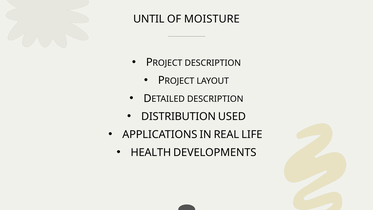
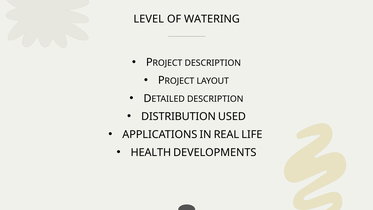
UNTIL: UNTIL -> LEVEL (149, 19)
MOISTURE: MOISTURE -> WATERING (212, 19)
